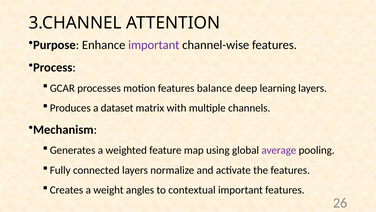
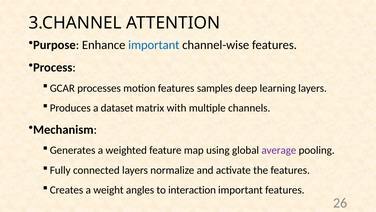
important colour: purple -> blue (154, 45)
balance: balance -> samples (215, 88)
contextual: contextual -> interaction (192, 190)
